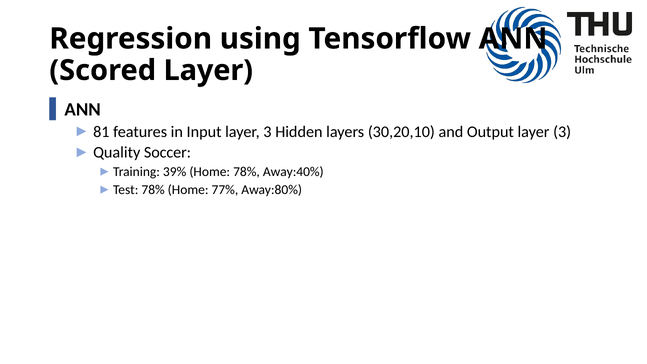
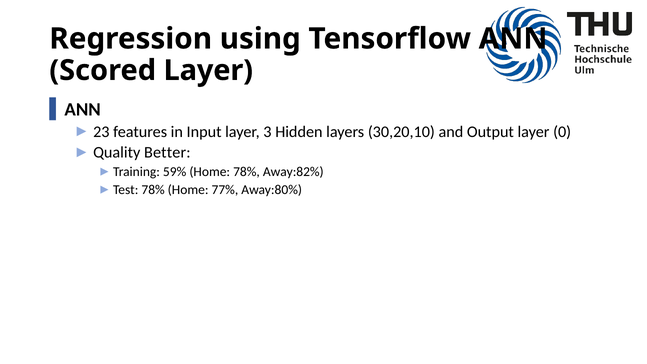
81: 81 -> 23 (101, 132)
Output layer 3: 3 -> 0 (562, 132)
Soccer: Soccer -> Better (167, 152)
39%: 39% -> 59% (175, 172)
Away:40%: Away:40% -> Away:82% (293, 172)
